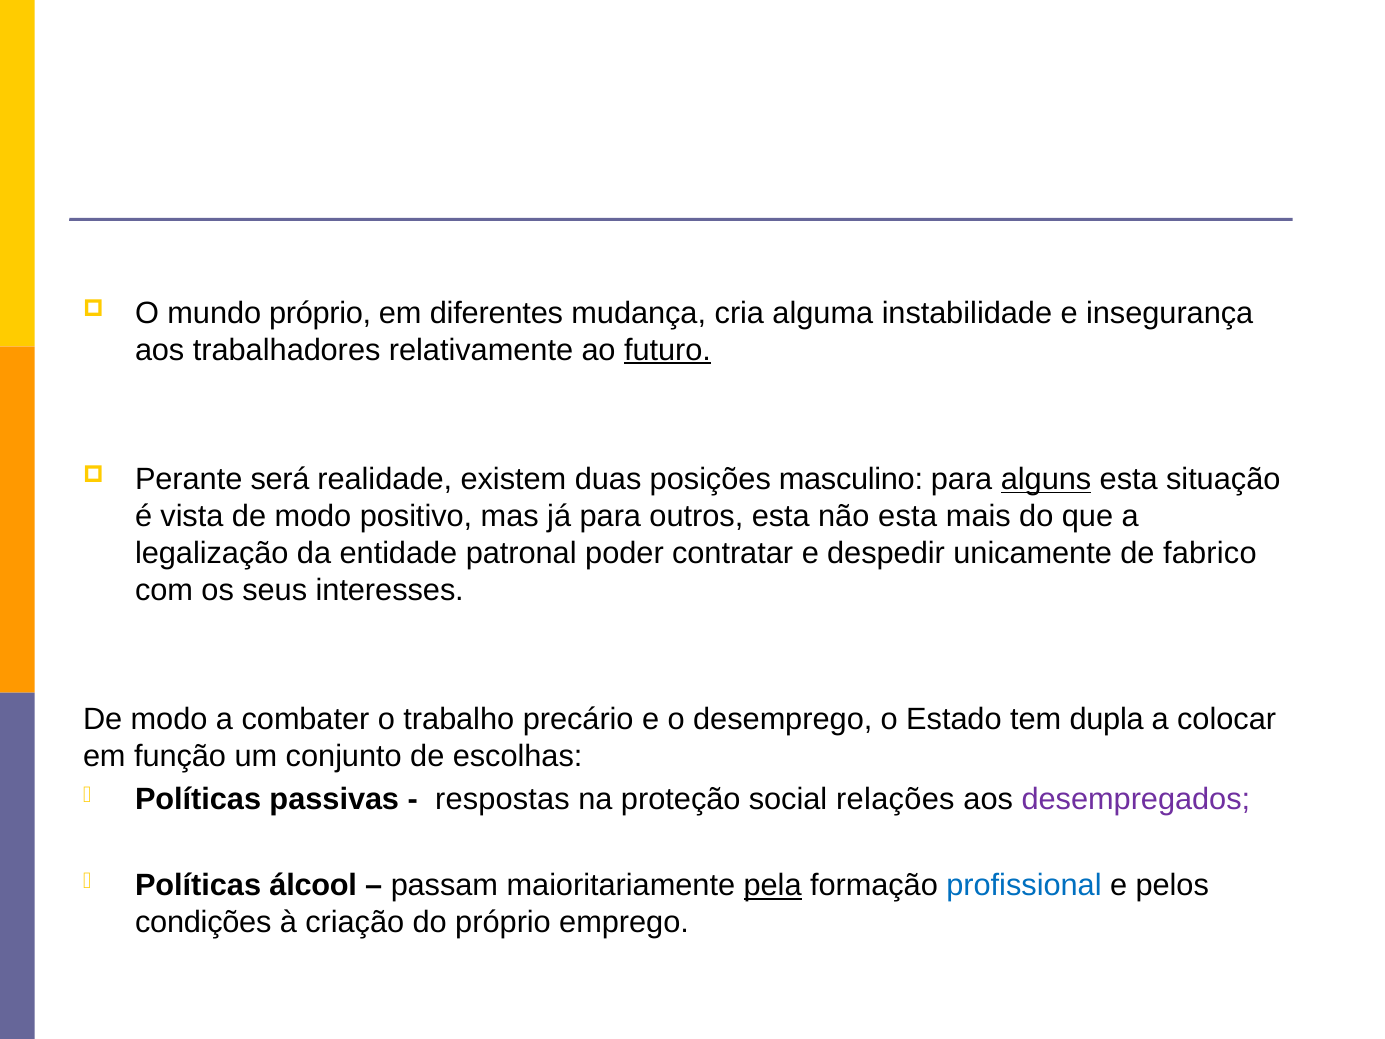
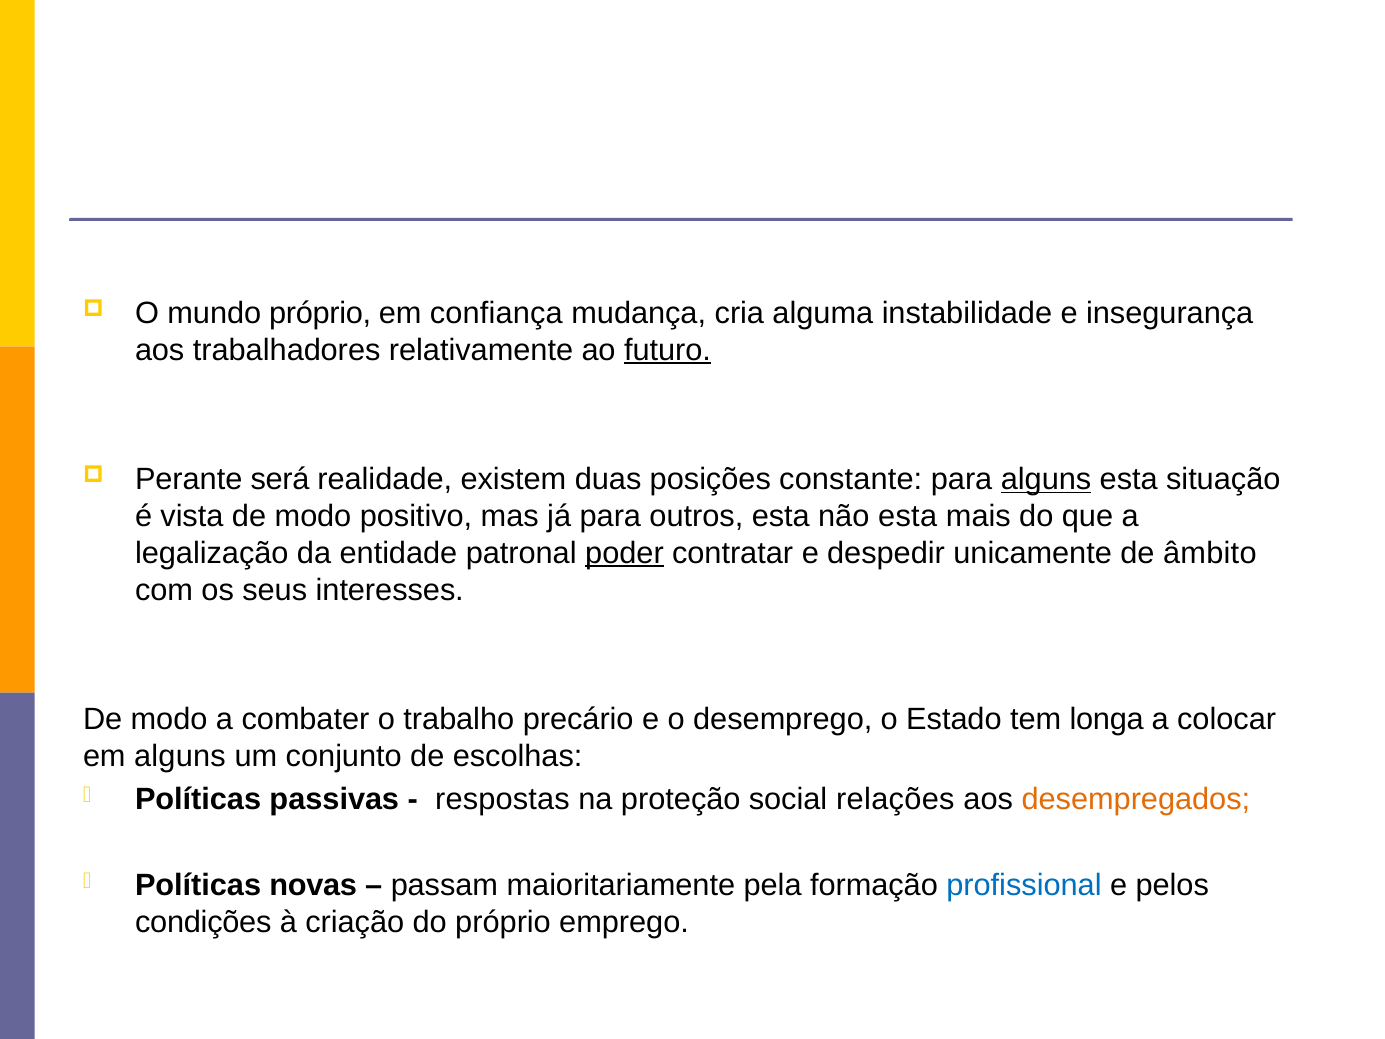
diferentes: diferentes -> confiança (496, 313)
masculino: masculino -> constante (851, 479)
poder underline: none -> present (624, 553)
fabrico: fabrico -> âmbito (1210, 553)
dupla: dupla -> longa (1107, 719)
em função: função -> alguns (180, 756)
desempregados colour: purple -> orange (1136, 799)
álcool: álcool -> novas (313, 885)
pela underline: present -> none (773, 885)
